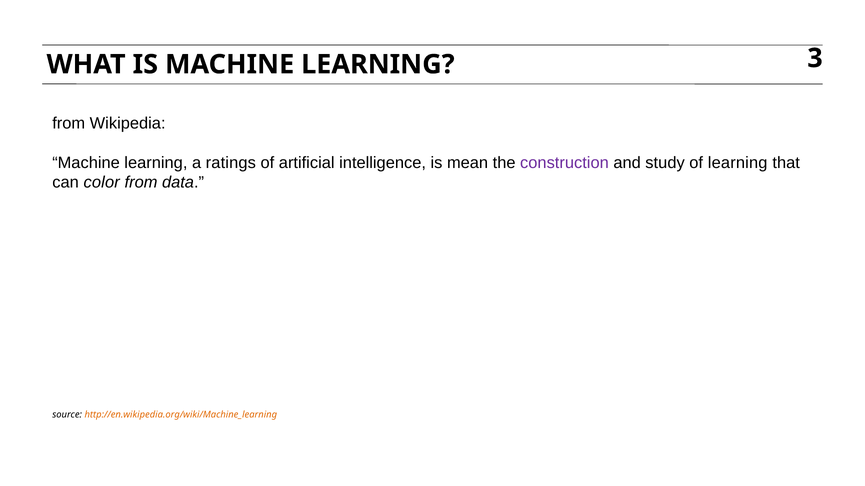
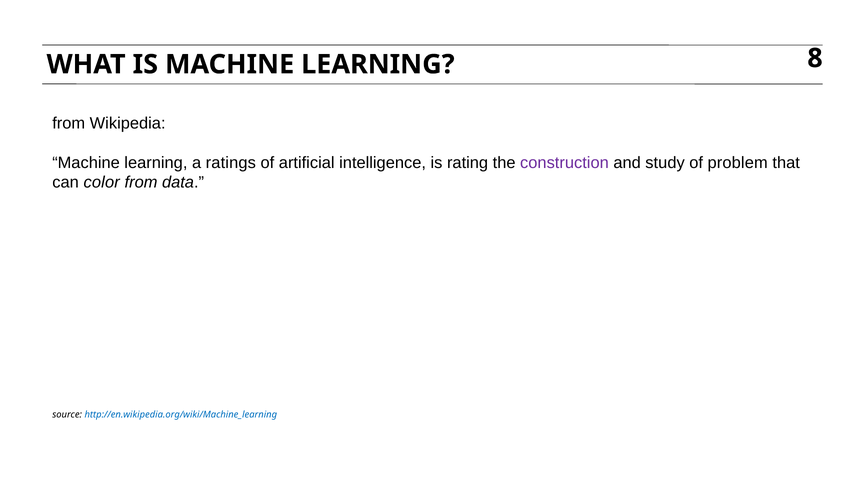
3: 3 -> 8 (815, 58)
mean: mean -> rating (468, 163)
of learning: learning -> problem (738, 163)
http://en.wikipedia.org/wiki/Machine_learning colour: orange -> blue (181, 414)
